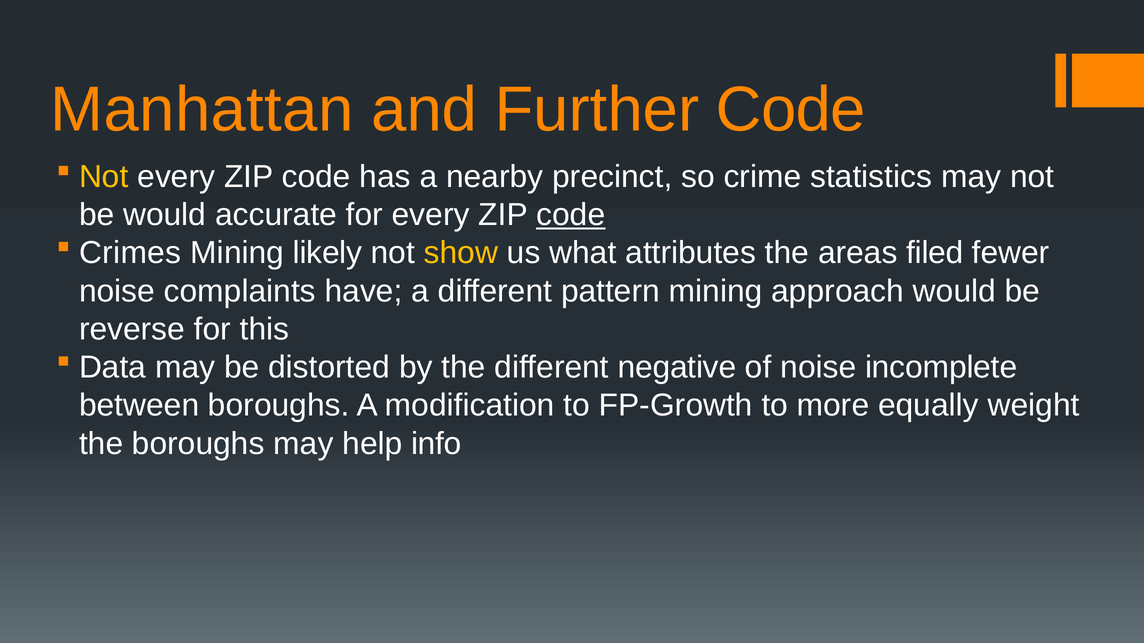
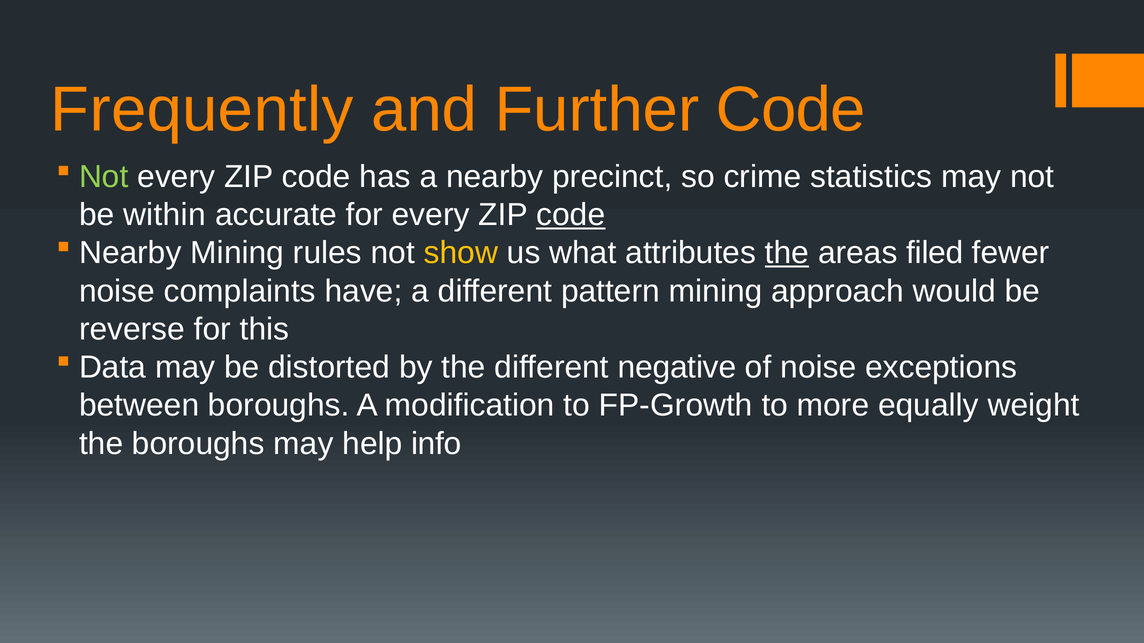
Manhattan: Manhattan -> Frequently (202, 110)
Not colour: yellow -> light green (104, 177)
be would: would -> within (165, 215)
Crimes: Crimes -> Nearby (130, 253)
likely: likely -> rules (327, 253)
the underline: none -> present (787, 253)
incomplete: incomplete -> exceptions (941, 368)
